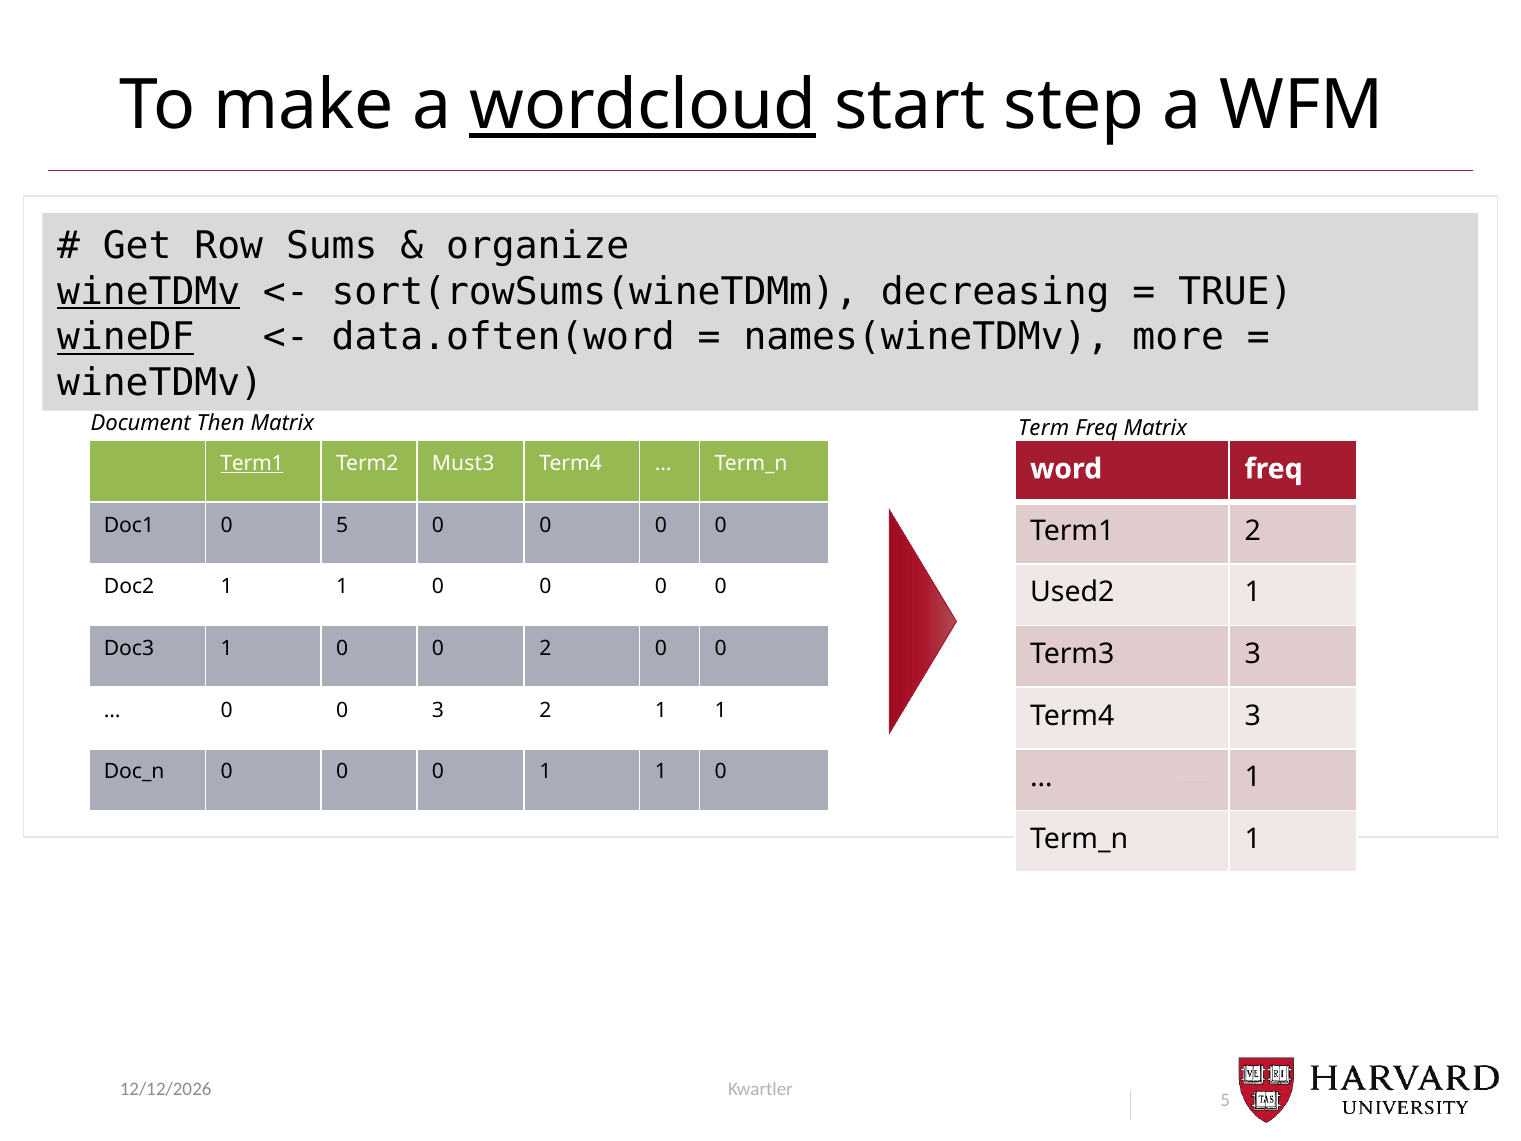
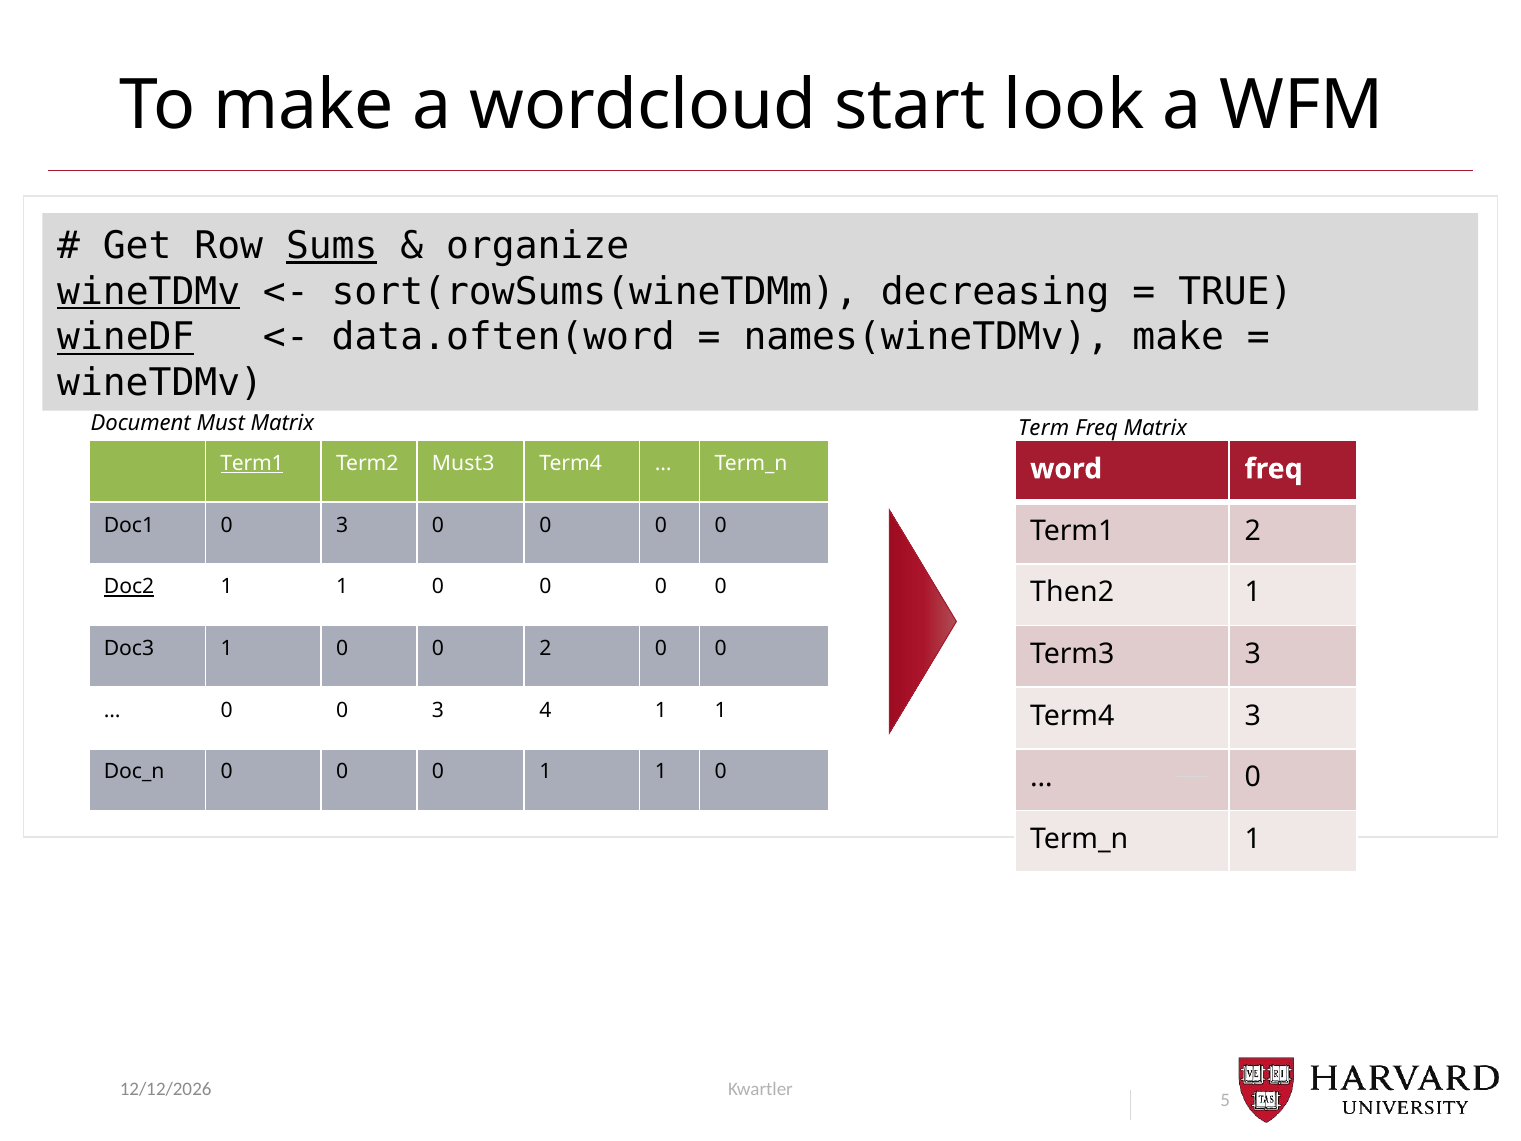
wordcloud underline: present -> none (643, 105)
step: step -> look (1074, 105)
Sums underline: none -> present (332, 246)
names(wineTDMv more: more -> make (1178, 337)
Then: Then -> Must (221, 423)
Doc1 0 5: 5 -> 3 (342, 525)
Doc2 underline: none -> present (129, 587)
Used2: Used2 -> Then2 (1072, 592)
3 2: 2 -> 4 (545, 710)
1: 1 -> 0 (1253, 777)
